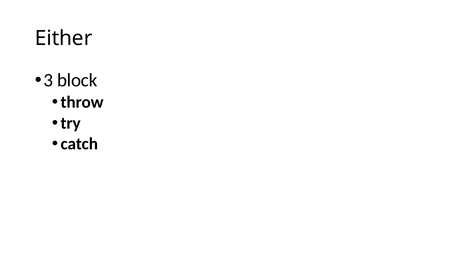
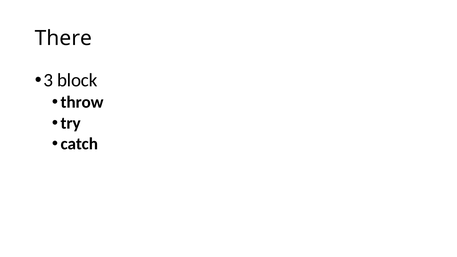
Either: Either -> There (63, 38)
